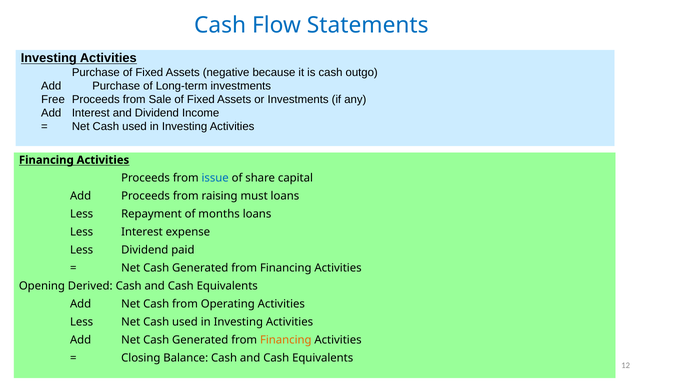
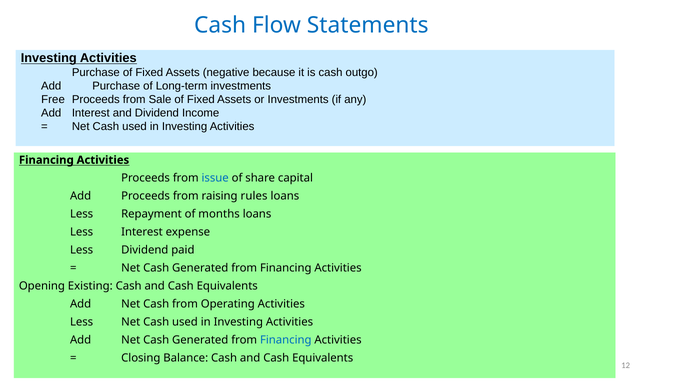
must: must -> rules (254, 196)
Derived: Derived -> Existing (90, 286)
Financing colour: orange -> blue (286, 341)
